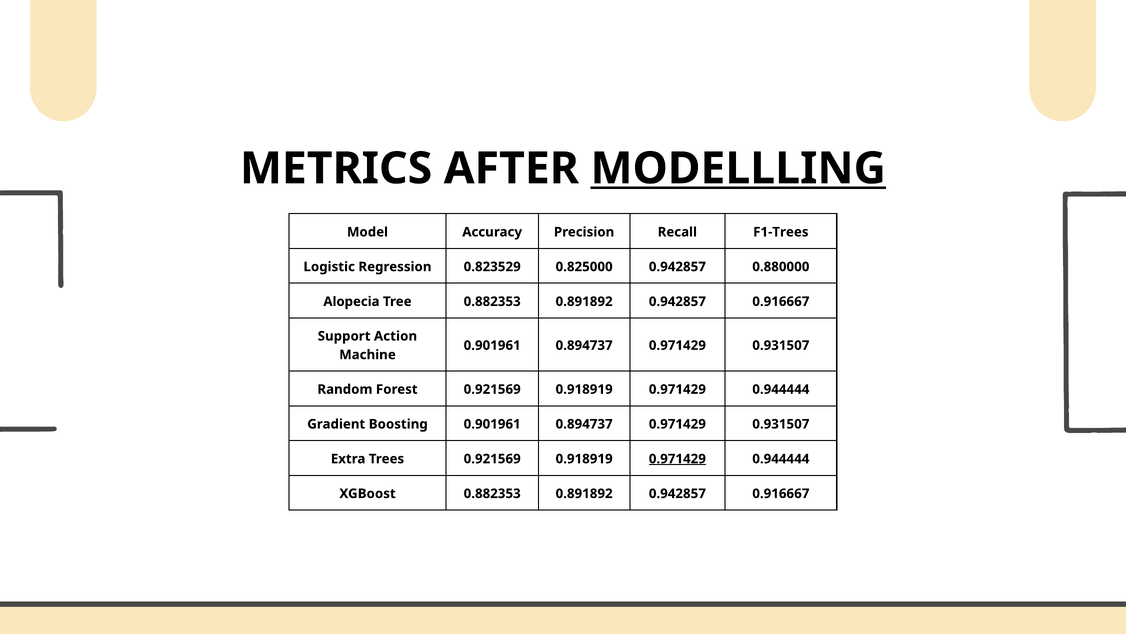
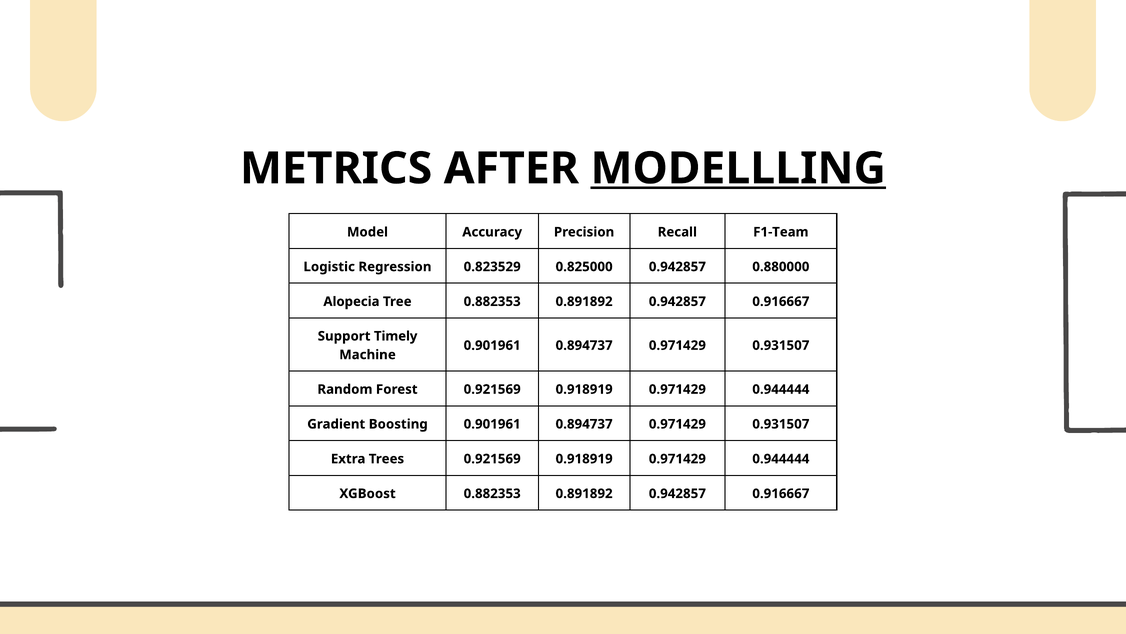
F1-Trees: F1-Trees -> F1-Team (781, 232)
Action: Action -> Timely (396, 336)
0.971429 underline: present -> none (677, 458)
